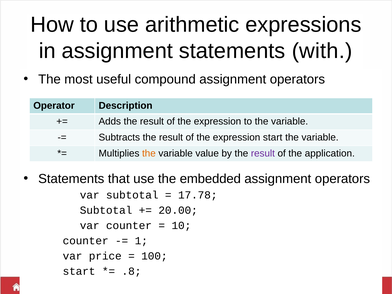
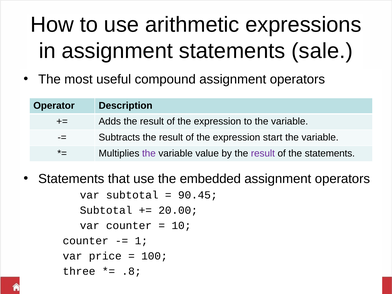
with: with -> sale (322, 51)
the colour: orange -> purple (149, 153)
the application: application -> statements (330, 153)
17.78: 17.78 -> 90.45 (198, 195)
start: start -> three (79, 271)
